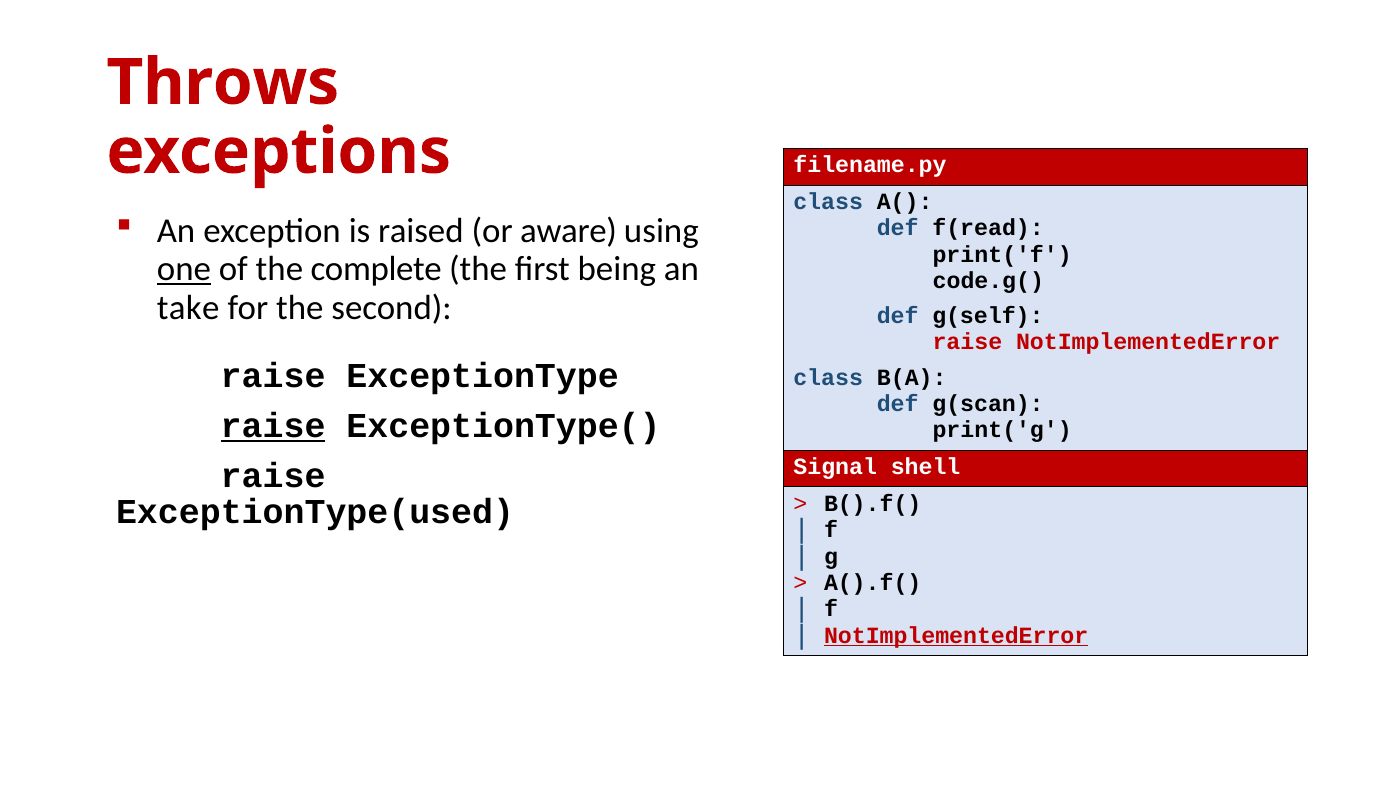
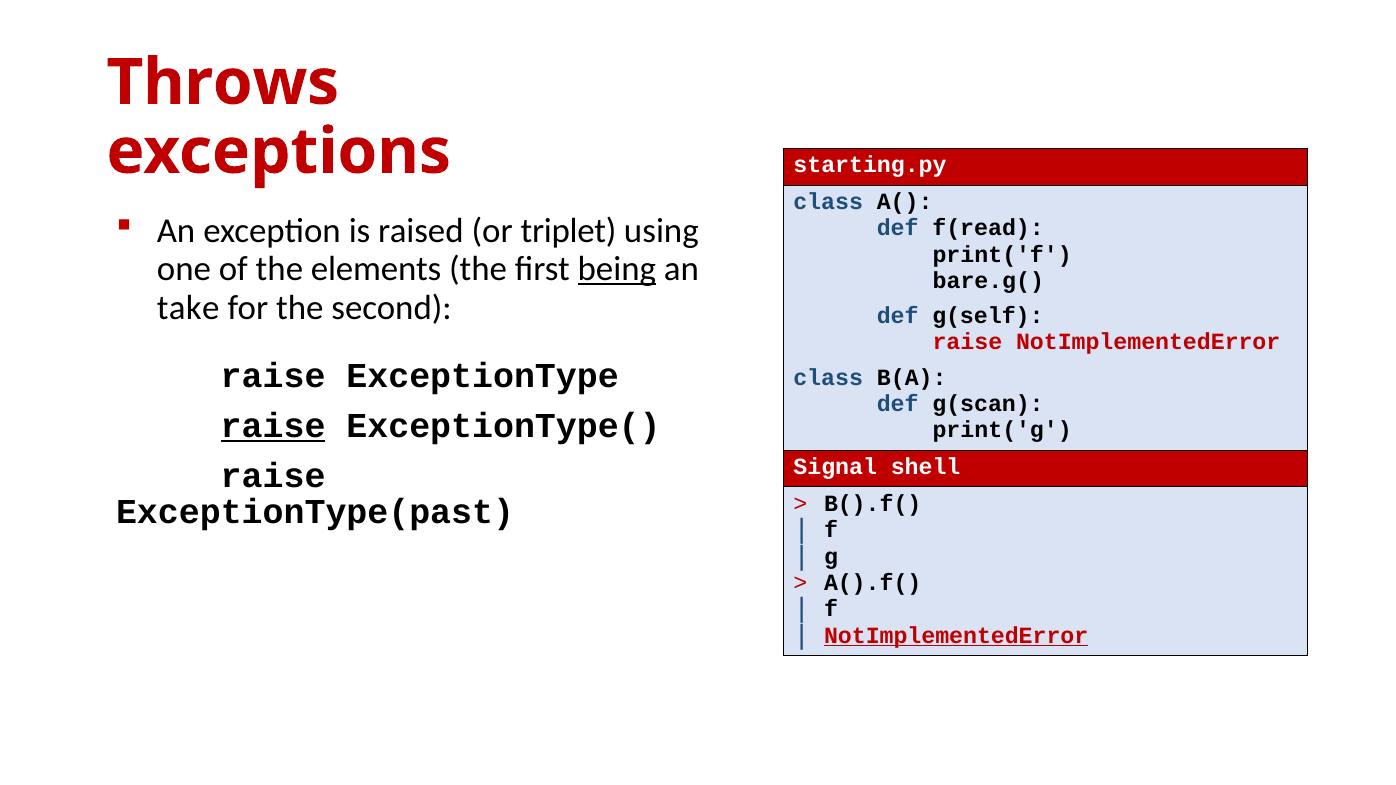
filename.py: filename.py -> starting.py (870, 165)
aware: aware -> triplet (569, 231)
one underline: present -> none (184, 269)
complete: complete -> elements (376, 269)
being underline: none -> present (617, 269)
code.g(: code.g( -> bare.g( (988, 281)
ExceptionType(used: ExceptionType(used -> ExceptionType(past (315, 512)
